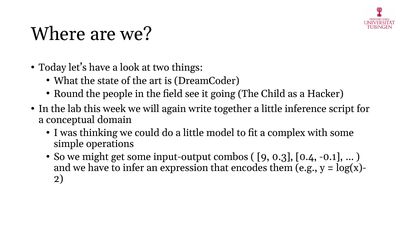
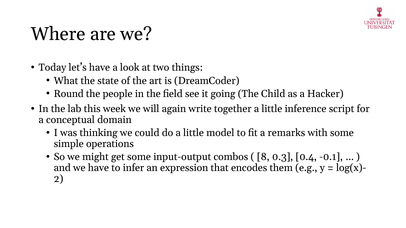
complex: complex -> remarks (286, 133)
9: 9 -> 8 (263, 157)
